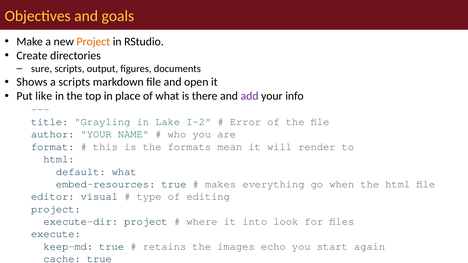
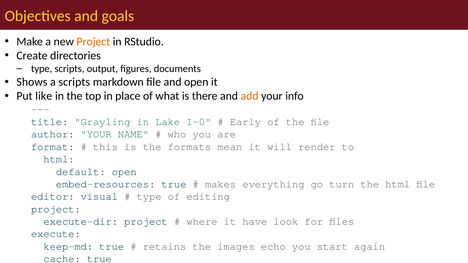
sure: sure -> type (42, 69)
add colour: purple -> orange (250, 96)
I-2: I-2 -> I-0 (199, 122)
Error: Error -> Early (245, 122)
default what: what -> open (124, 172)
when: when -> turn (342, 184)
into: into -> have (255, 222)
